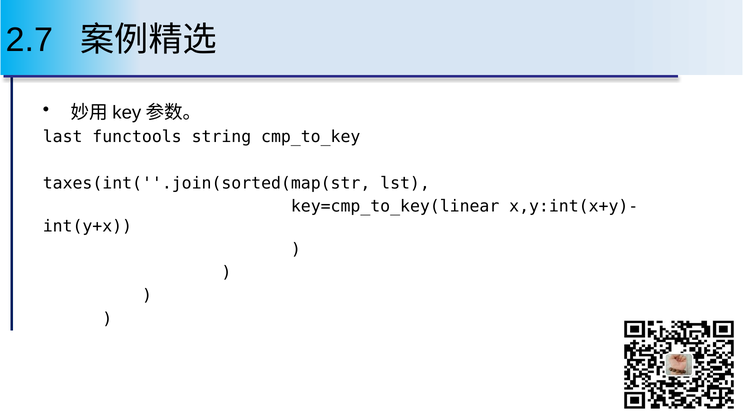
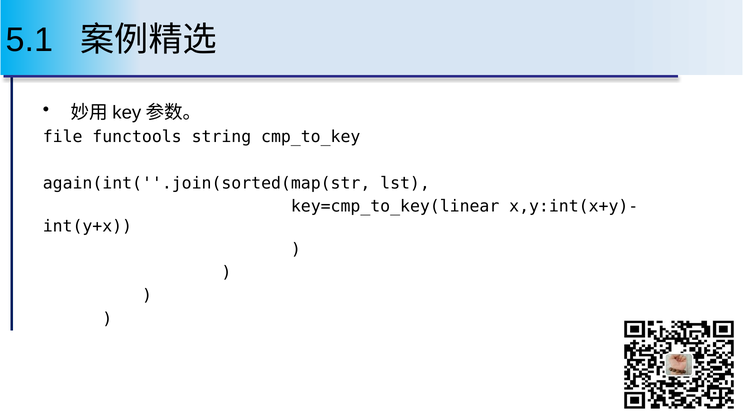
2.7: 2.7 -> 5.1 (30, 40)
last: last -> file (63, 137)
taxes(int(''.join(sorted(map(str: taxes(int(''.join(sorted(map(str -> again(int(''.join(sorted(map(str (207, 183)
